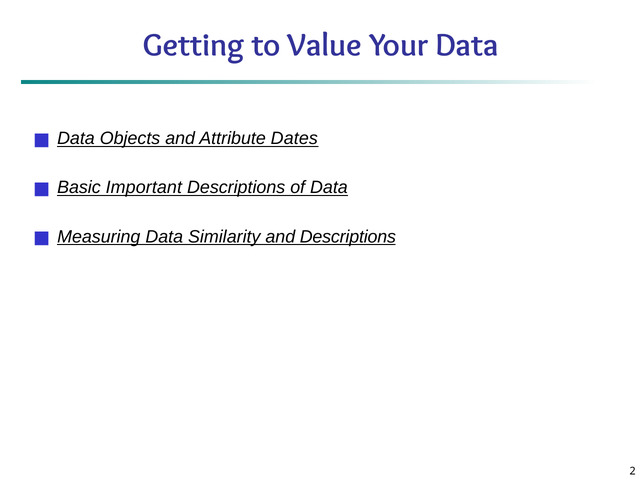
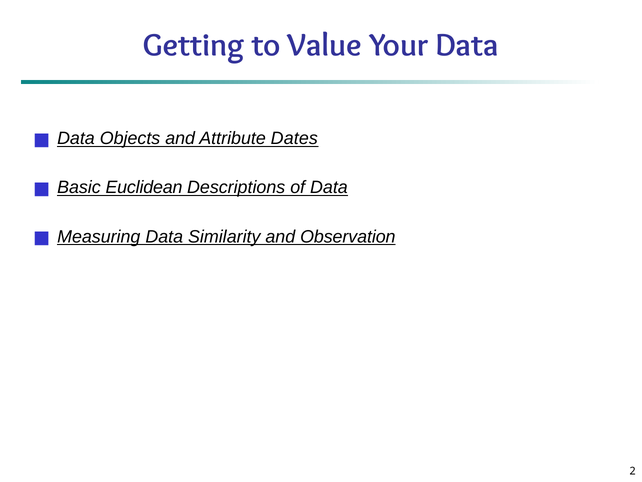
Important: Important -> Euclidean (144, 187)
and Descriptions: Descriptions -> Observation (348, 236)
